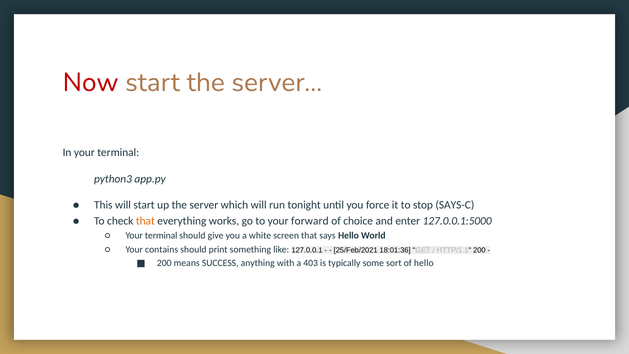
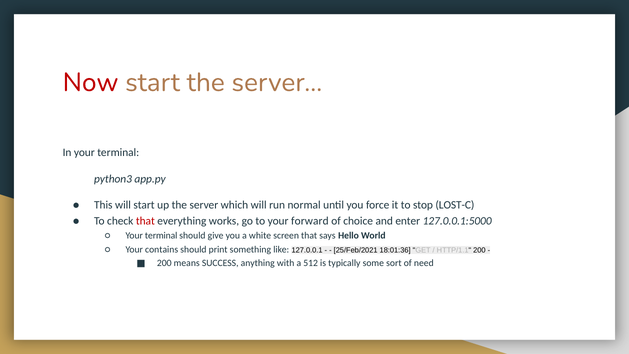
tonight: tonight -> normal (304, 205)
SAYS-C: SAYS-C -> LOST-C (455, 205)
that colour: orange -> red (145, 221)
403: 403 -> 512 (311, 263)
of hello: hello -> need (424, 263)
